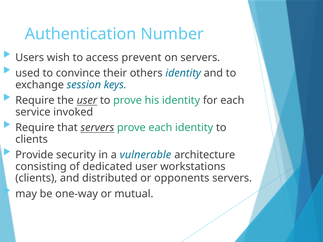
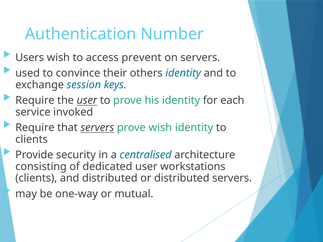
prove each: each -> wish (160, 128)
vulnerable: vulnerable -> centralised (146, 155)
or opponents: opponents -> distributed (182, 178)
